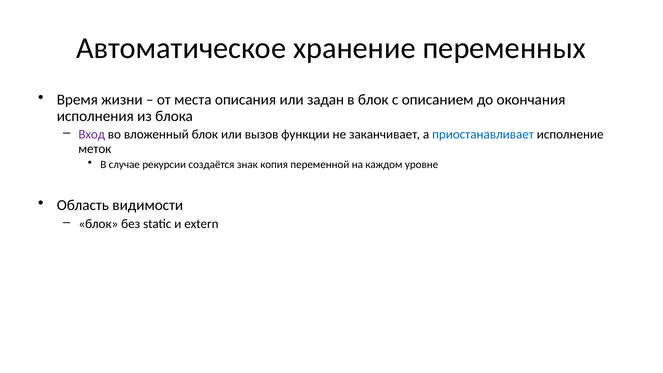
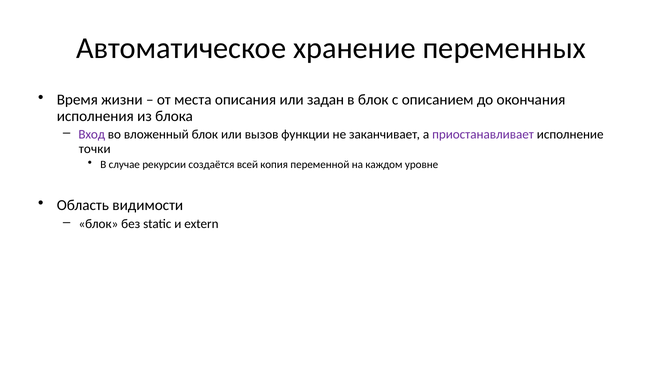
приостанавливает colour: blue -> purple (483, 135)
меток: меток -> точки (95, 149)
знак: знак -> всей (247, 165)
